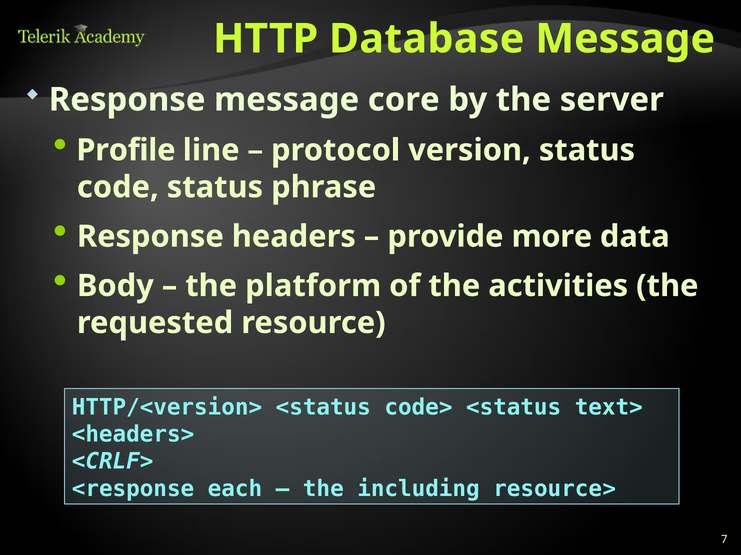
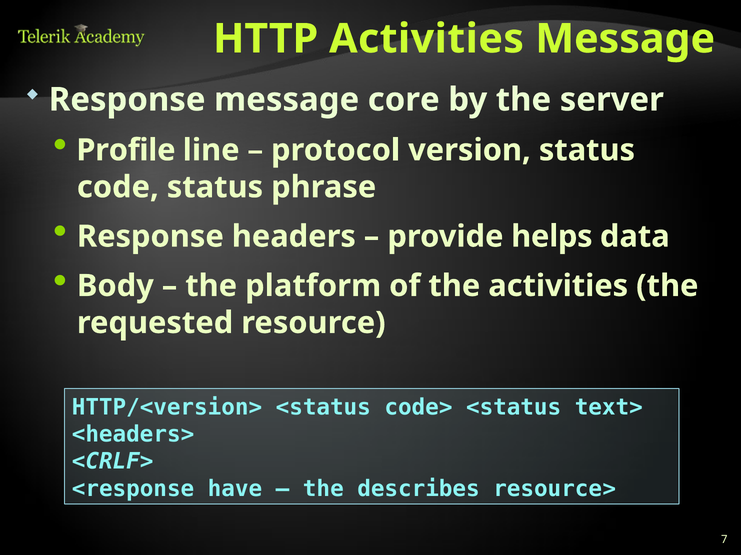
HTTP Database: Database -> Activities (427, 39)
more: more -> helps (552, 237)
each: each -> have (235, 489)
including: including -> describes (418, 489)
